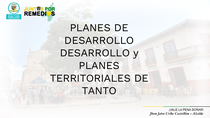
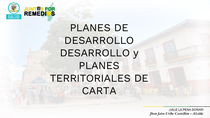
TANTO: TANTO -> CARTA (99, 91)
